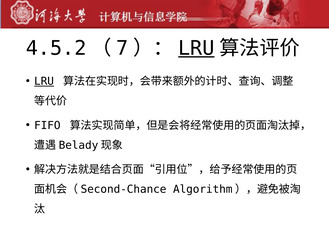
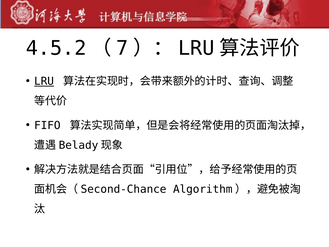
LRU underline: present -> none (196, 48)
